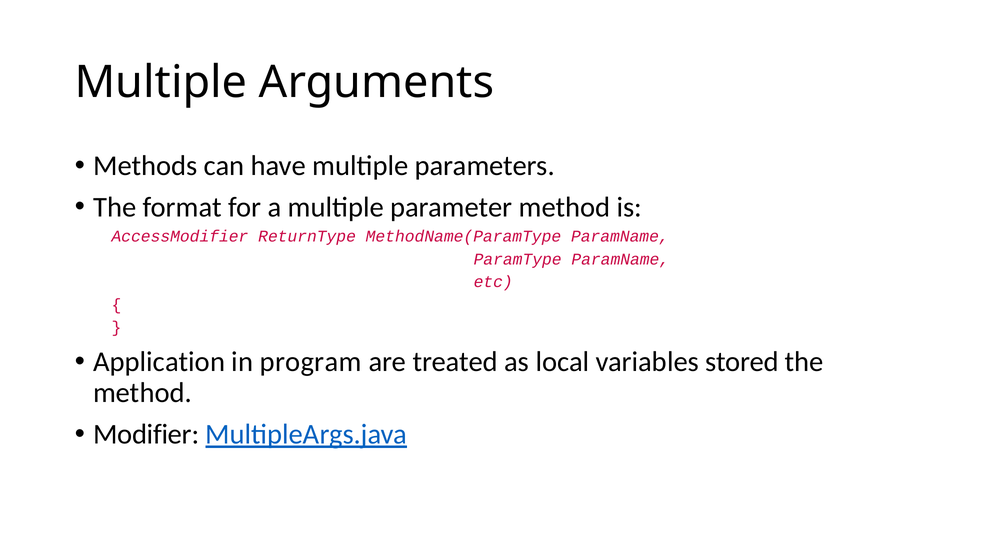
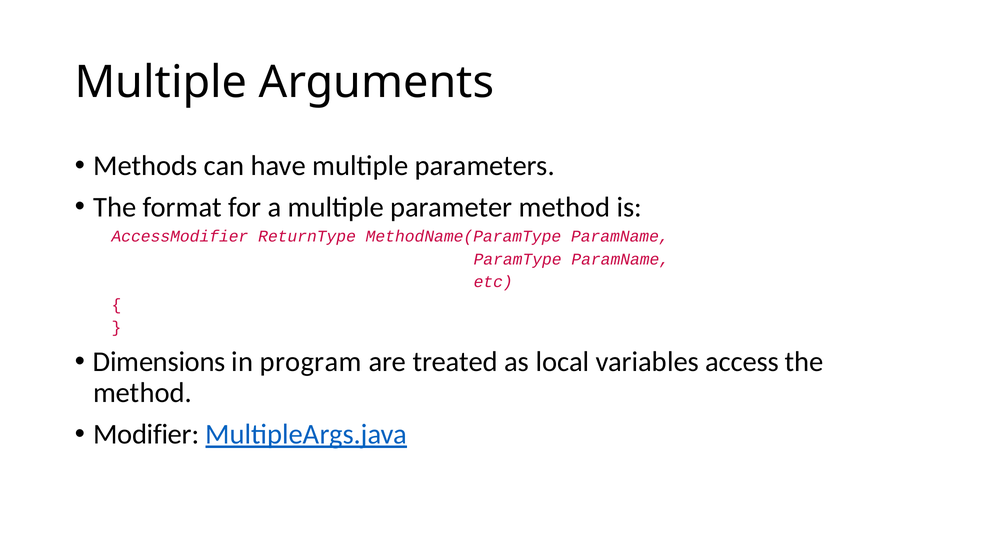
Application: Application -> Dimensions (159, 362)
stored: stored -> access (742, 362)
